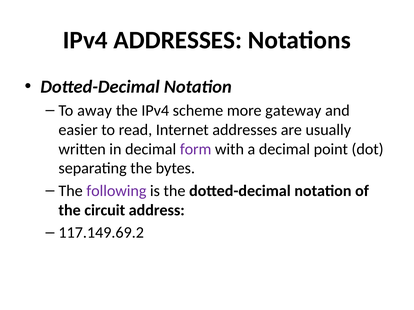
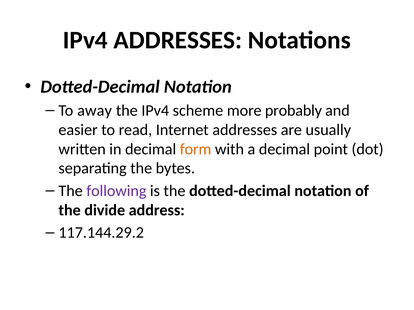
gateway: gateway -> probably (293, 111)
form colour: purple -> orange (196, 149)
circuit: circuit -> divide (105, 211)
117.149.69.2: 117.149.69.2 -> 117.144.29.2 (101, 233)
